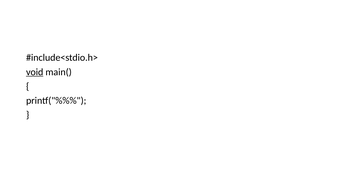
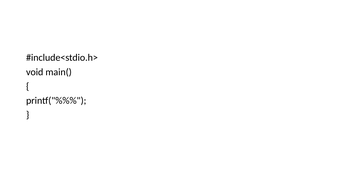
void underline: present -> none (35, 72)
